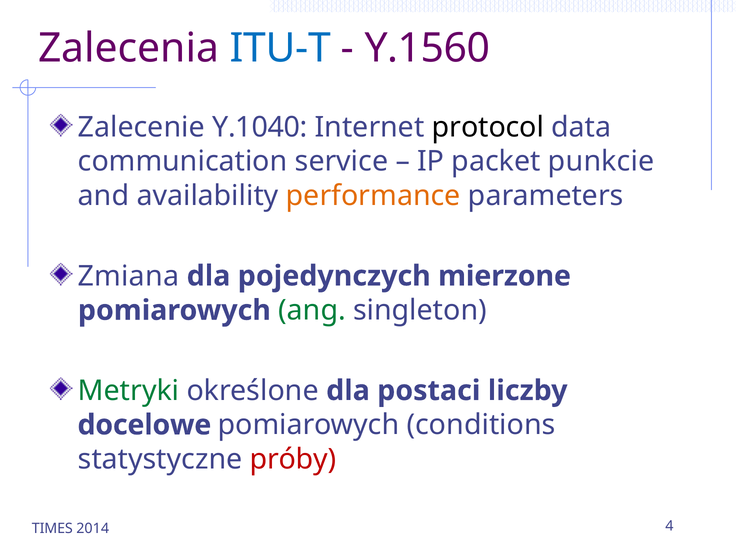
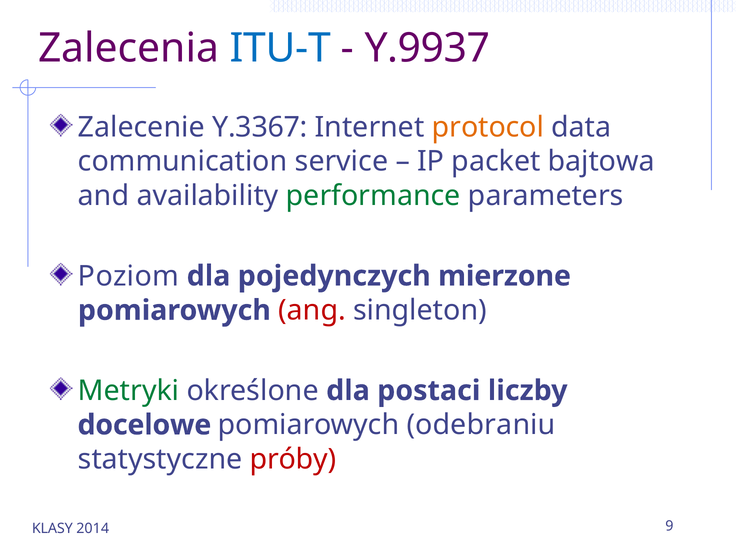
Y.1560: Y.1560 -> Y.9937 (427, 48)
Y.1040: Y.1040 -> Y.3367 (260, 127)
protocol colour: black -> orange (488, 127)
punkcie: punkcie -> bajtowa (601, 161)
performance colour: orange -> green (373, 196)
Zmiana: Zmiana -> Poziom (128, 276)
ang colour: green -> red (312, 310)
conditions: conditions -> odebraniu (481, 425)
TIMES: TIMES -> KLASY (52, 528)
4: 4 -> 9 (669, 526)
